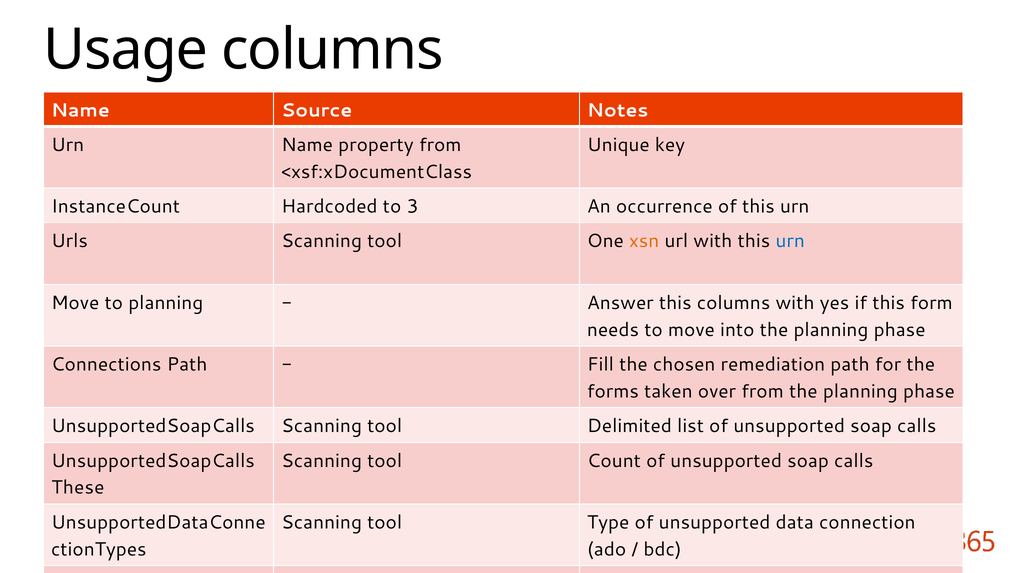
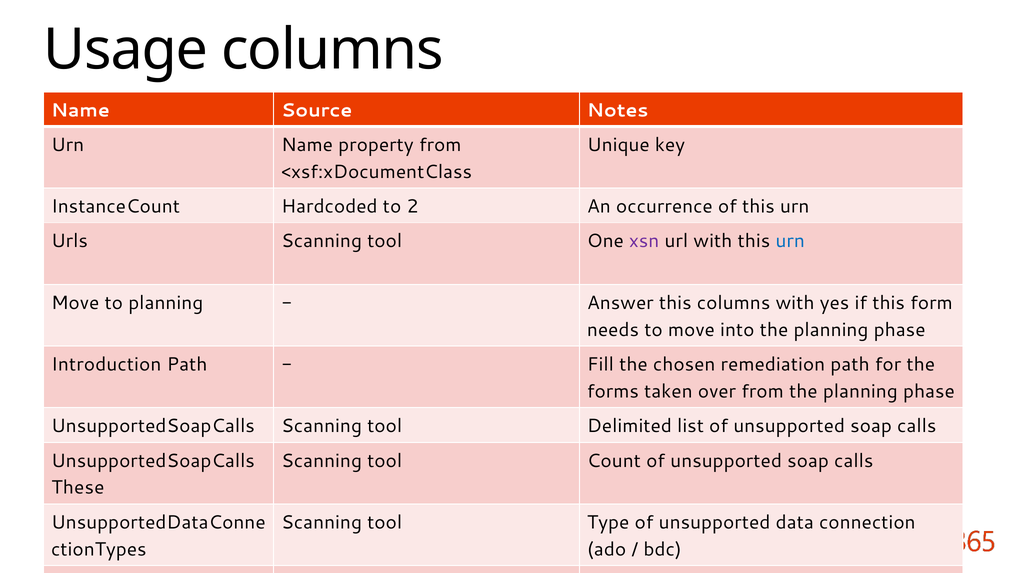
3: 3 -> 2 (413, 207)
xsn colour: orange -> purple (644, 241)
Connections: Connections -> Introduction (106, 365)
